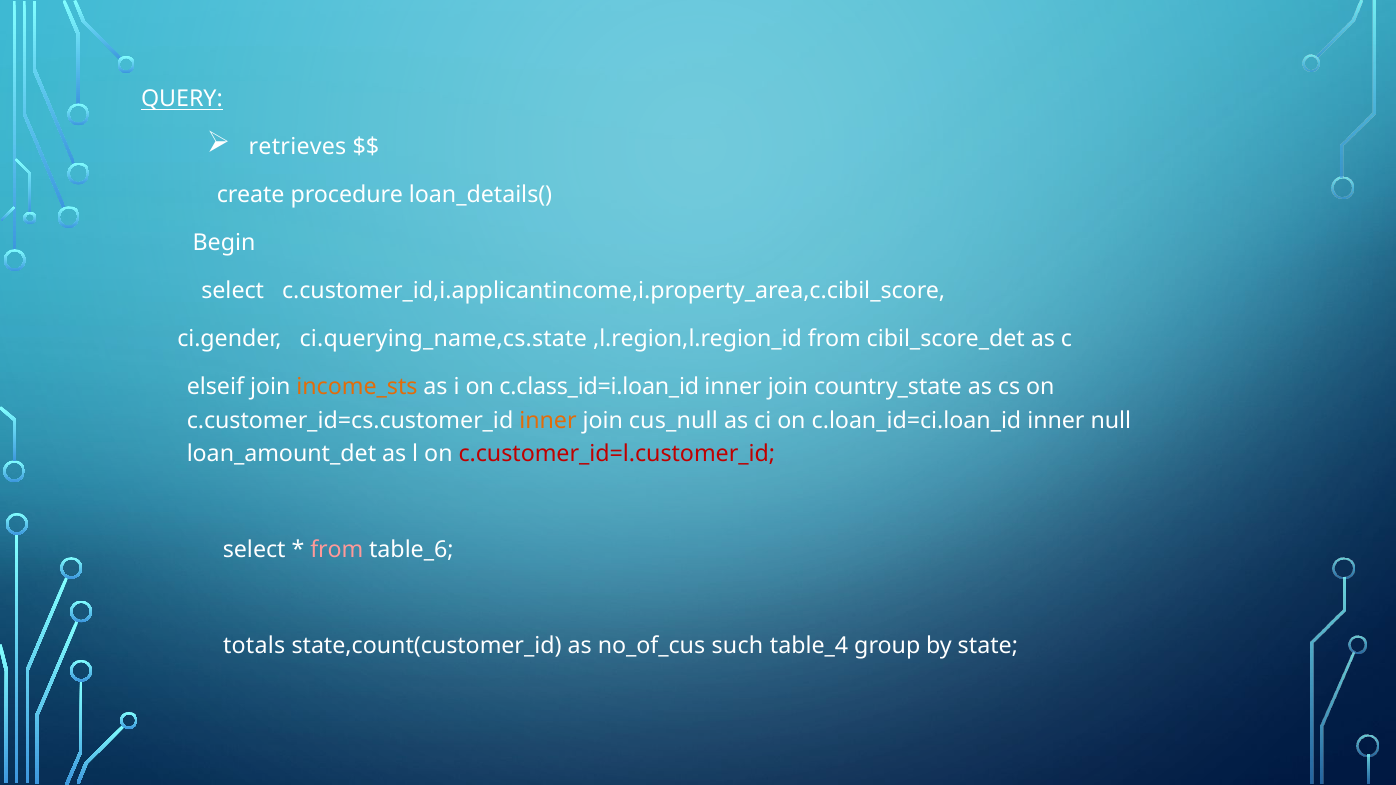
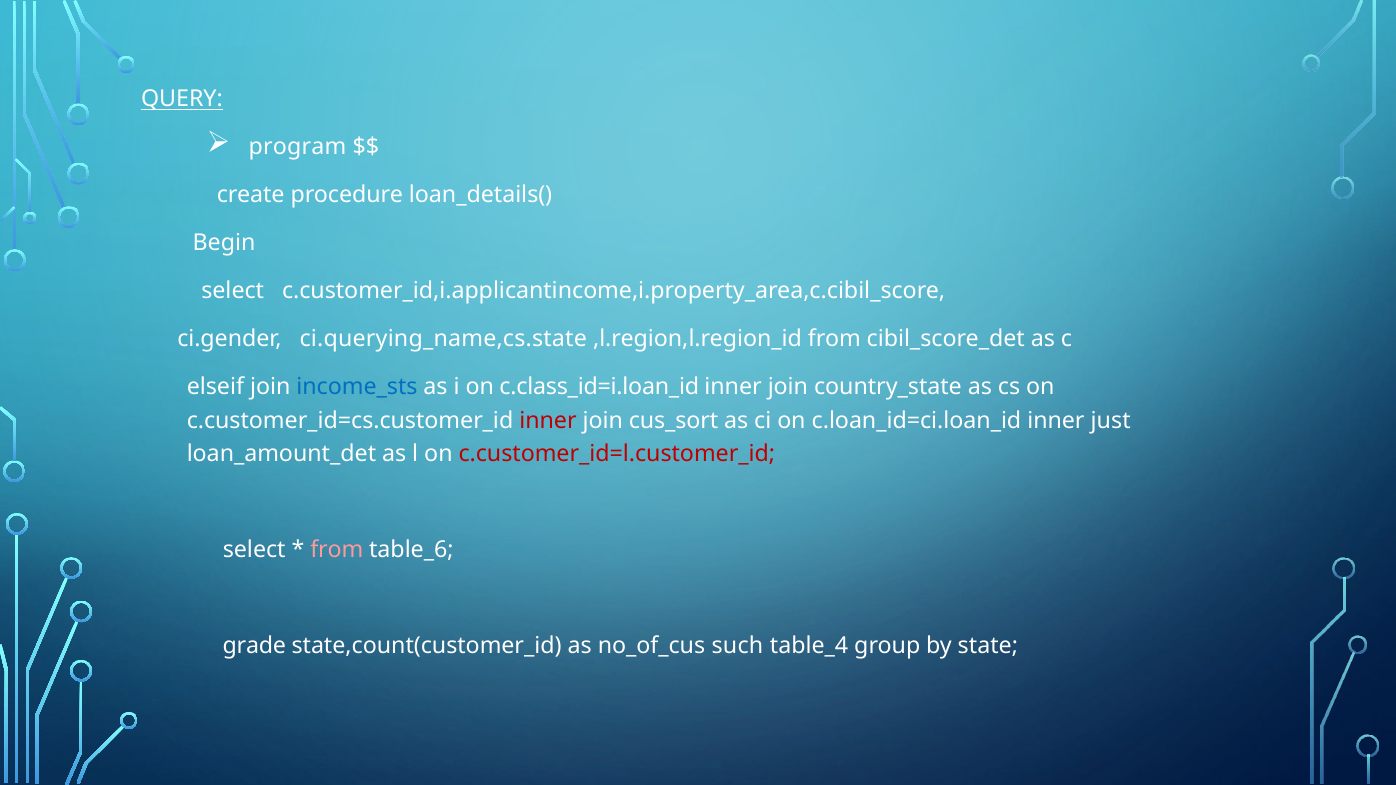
retrieves: retrieves -> program (298, 147)
income_sts colour: orange -> blue (357, 387)
inner colour: orange -> red (548, 421)
cus_null: cus_null -> cus_sort (674, 421)
null: null -> just (1111, 421)
totals: totals -> grade (254, 646)
